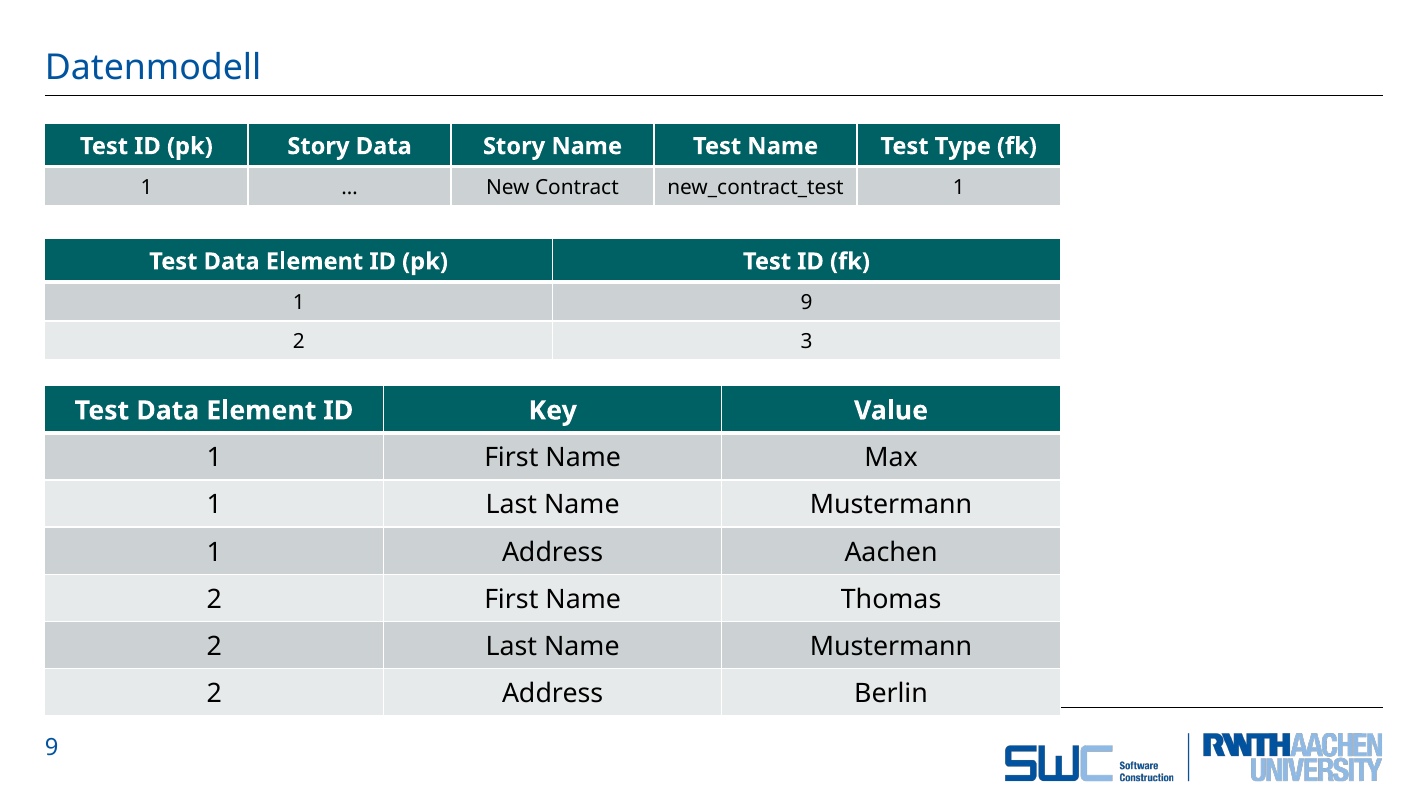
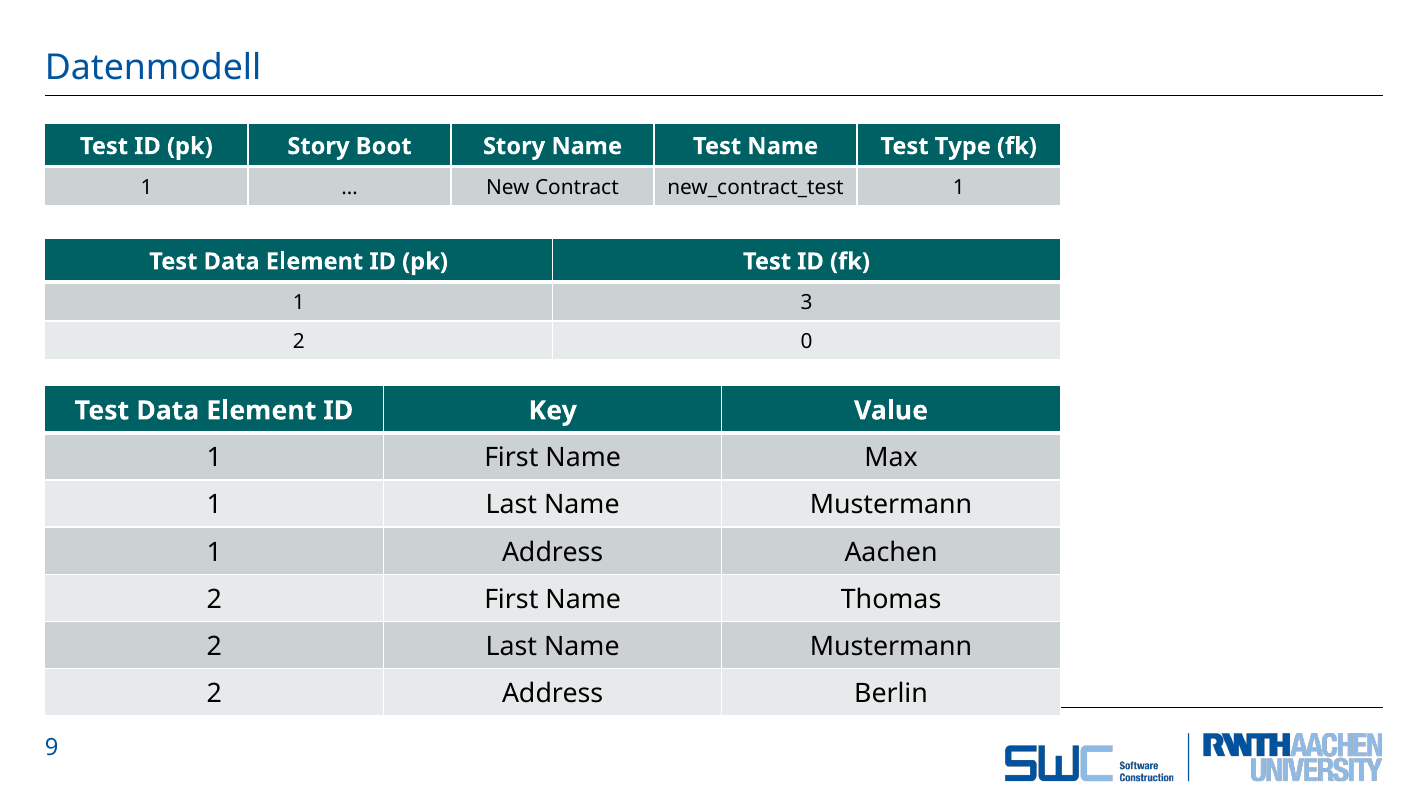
Story Data: Data -> Boot (384, 146)
1 9: 9 -> 3 (807, 303)
3: 3 -> 0 (807, 342)
